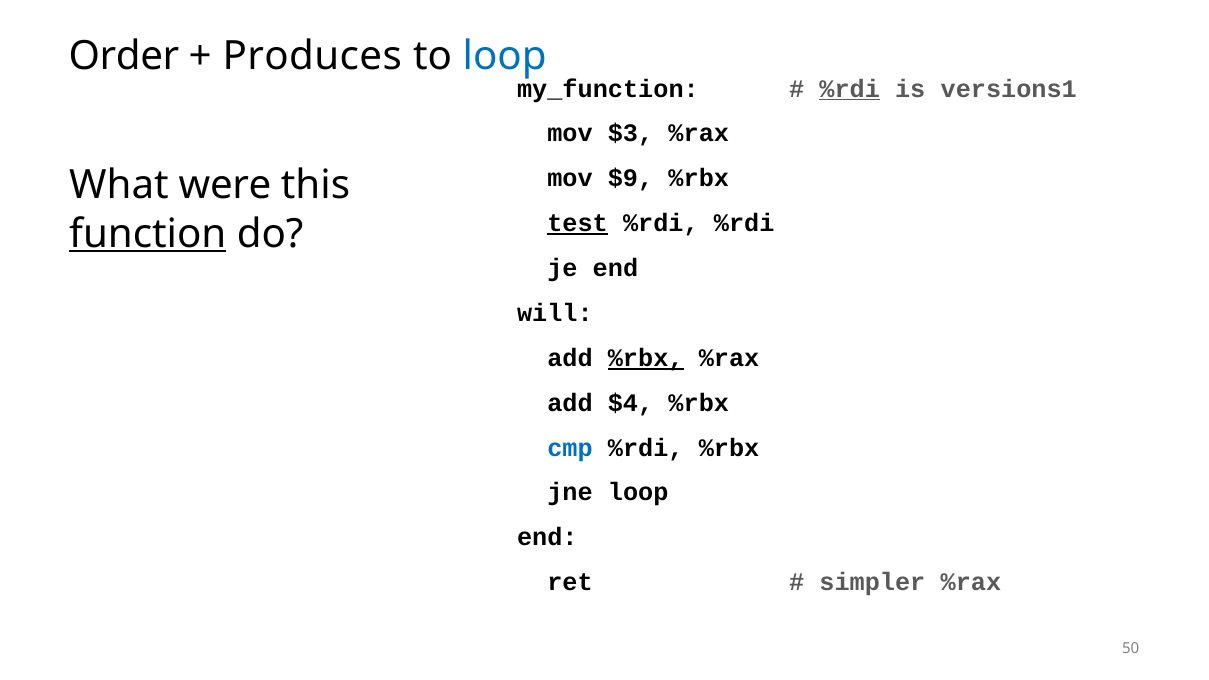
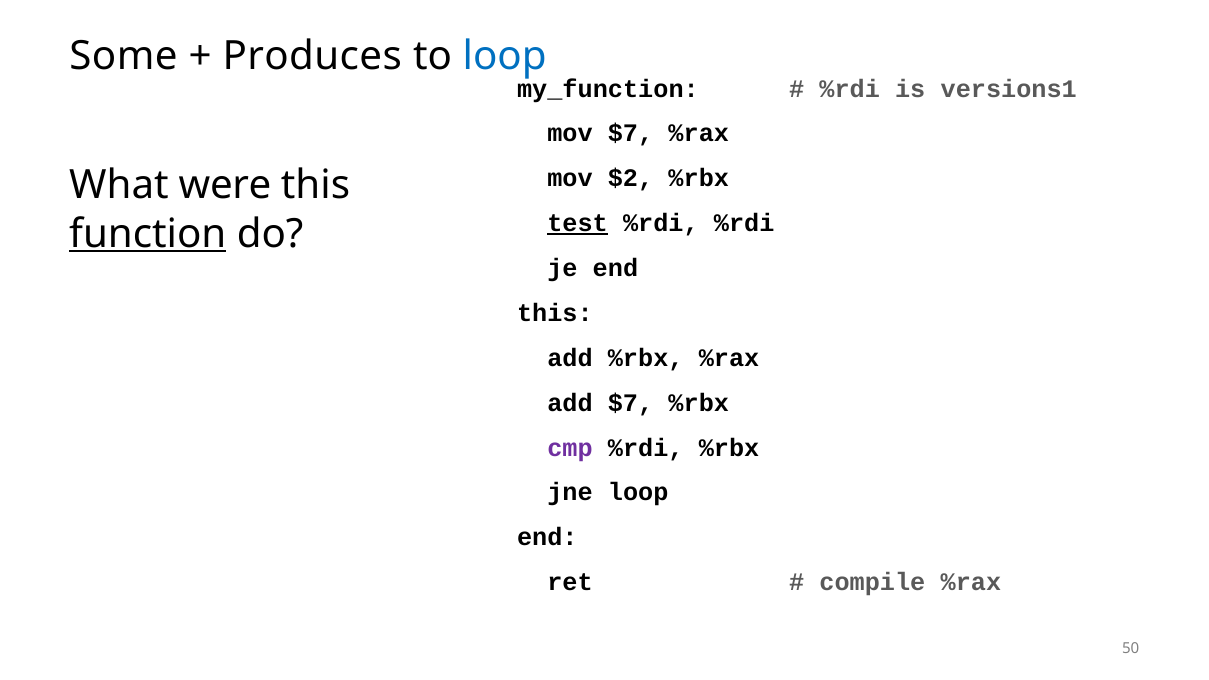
Order: Order -> Some (124, 56)
%rdi underline: present -> none (850, 89)
mov $3: $3 -> $7 (631, 134)
$9: $9 -> $2 (631, 179)
will: will -> this (555, 313)
%rbx underline: present -> none (646, 358)
add $4: $4 -> $7 (631, 403)
cmp colour: blue -> purple (570, 448)
simpler: simpler -> compile (872, 582)
